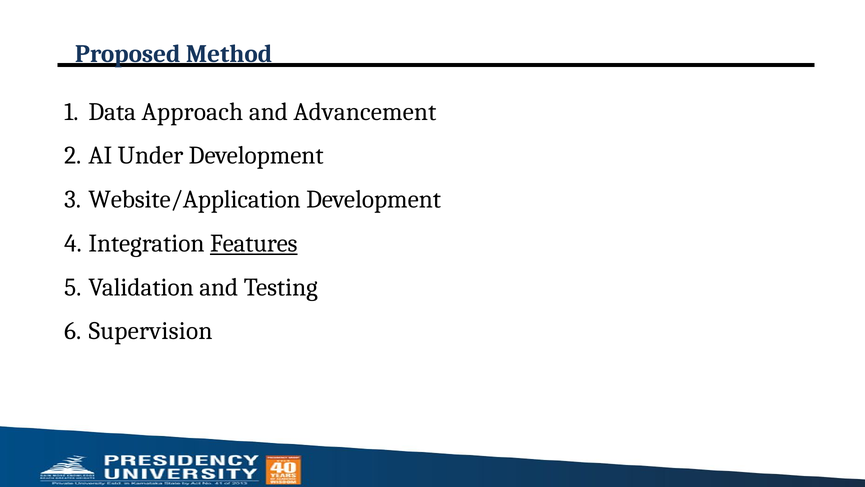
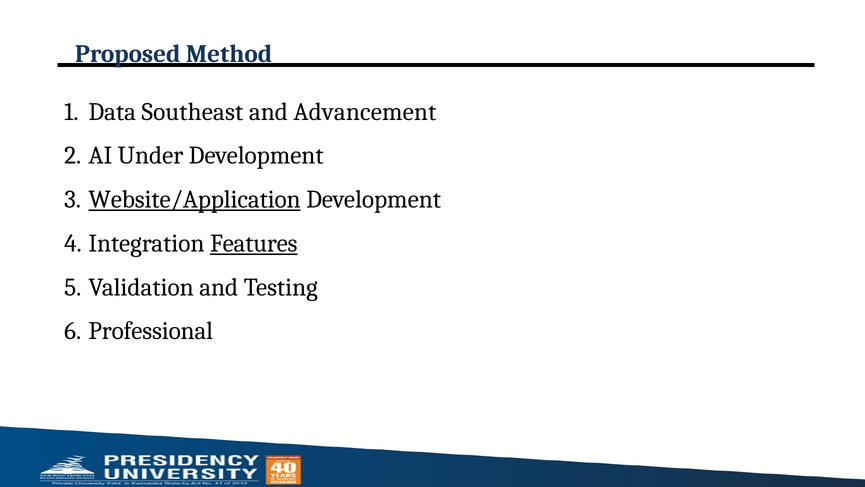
Approach: Approach -> Southeast (192, 112)
Website/Application underline: none -> present (195, 199)
Supervision: Supervision -> Professional (151, 331)
